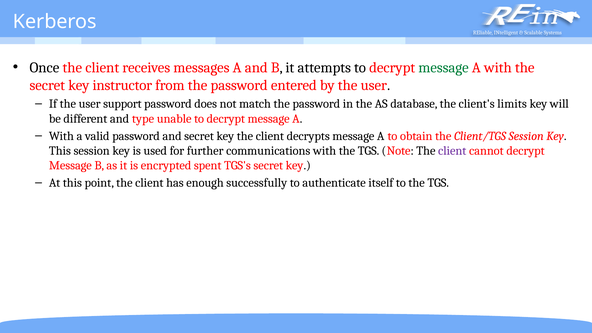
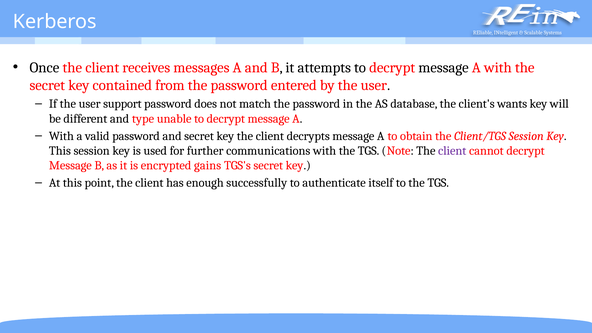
message colour: green -> black (444, 68)
instructor: instructor -> contained (122, 85)
limits: limits -> wants (512, 104)
spent: spent -> gains (208, 166)
